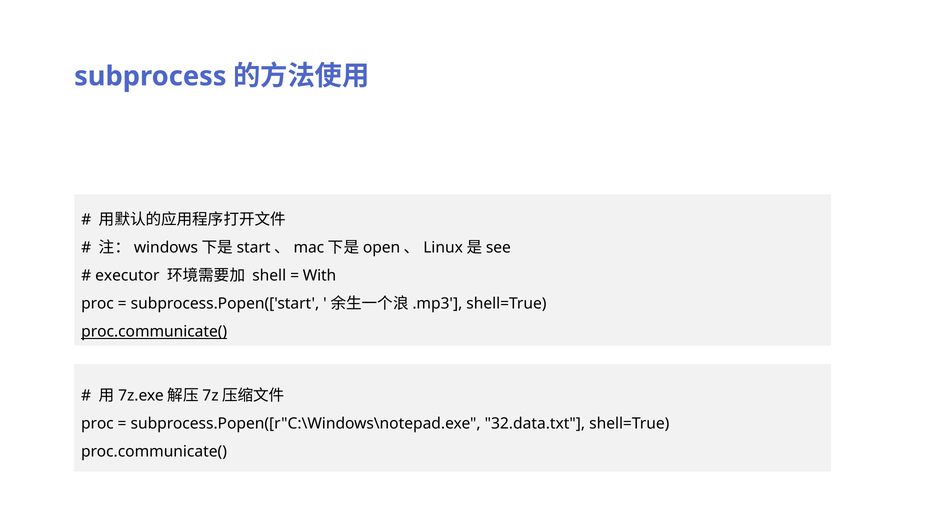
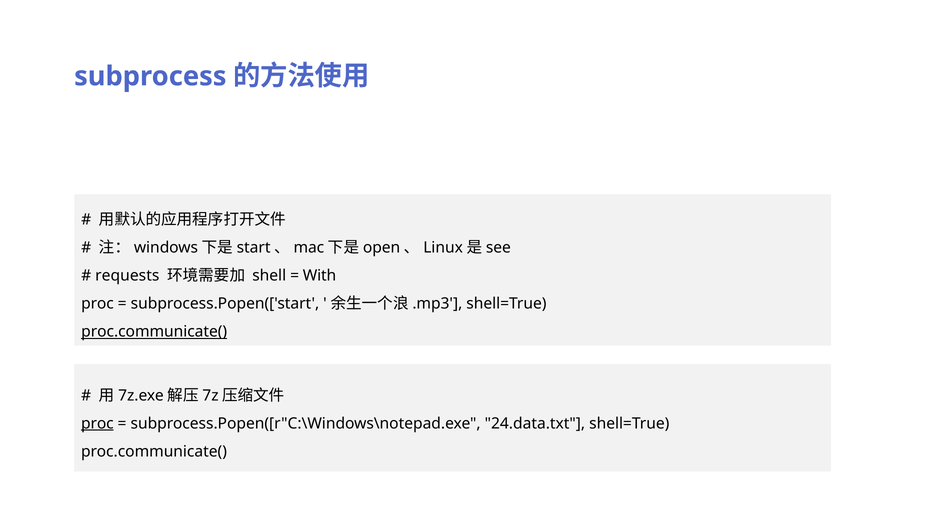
executor: executor -> requests (127, 276)
proc underline: none -> present (97, 424)
32.data.txt: 32.data.txt -> 24.data.txt (535, 424)
